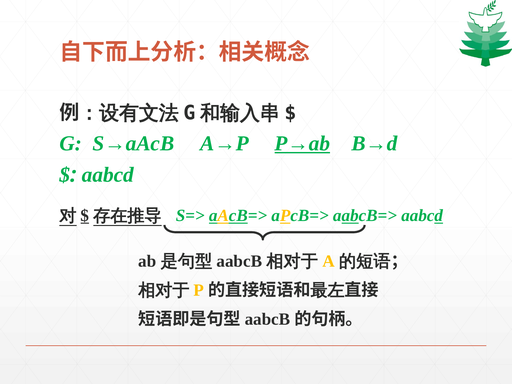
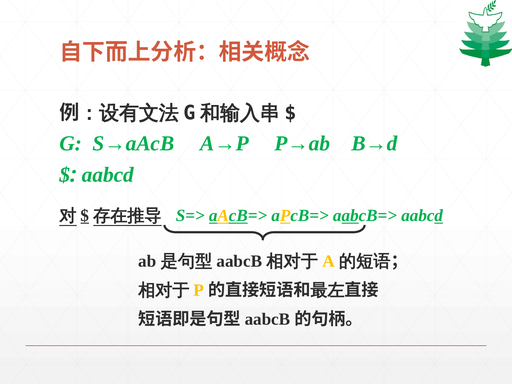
P→ab underline: present -> none (302, 144)
